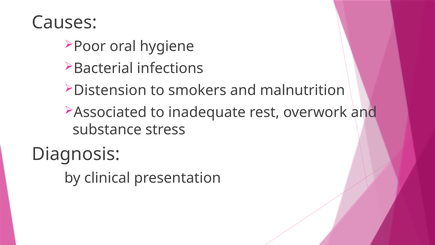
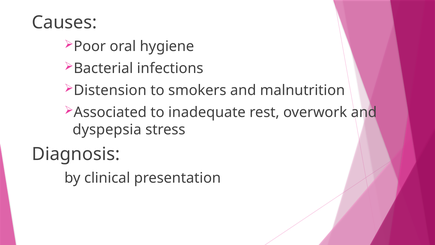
substance: substance -> dyspepsia (107, 130)
